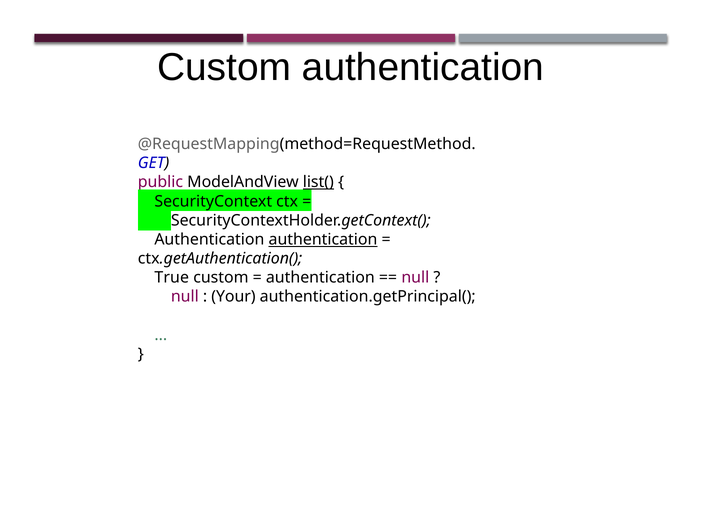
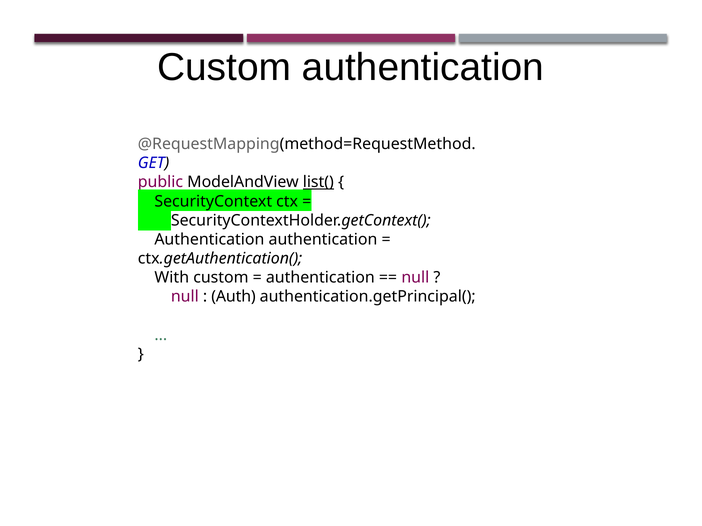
authentication underline: present -> none (323, 240)
True: True -> With (172, 278)
Your: Your -> Auth (234, 297)
